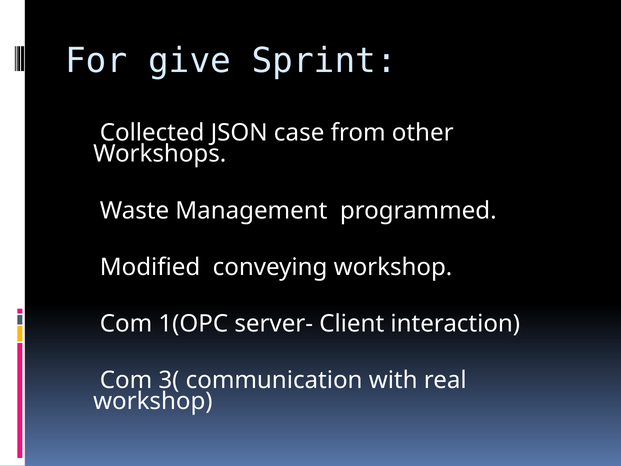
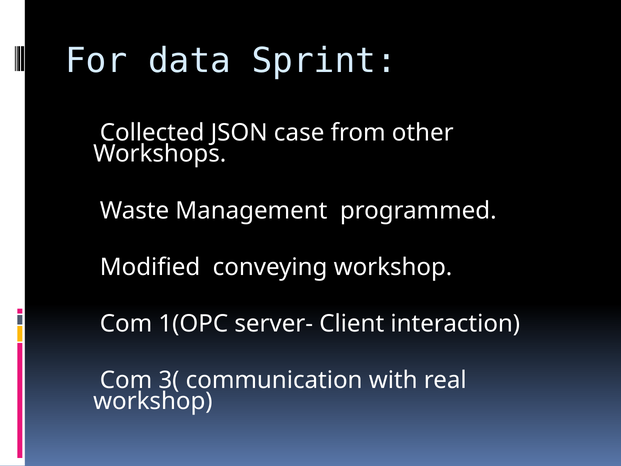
give: give -> data (190, 61)
